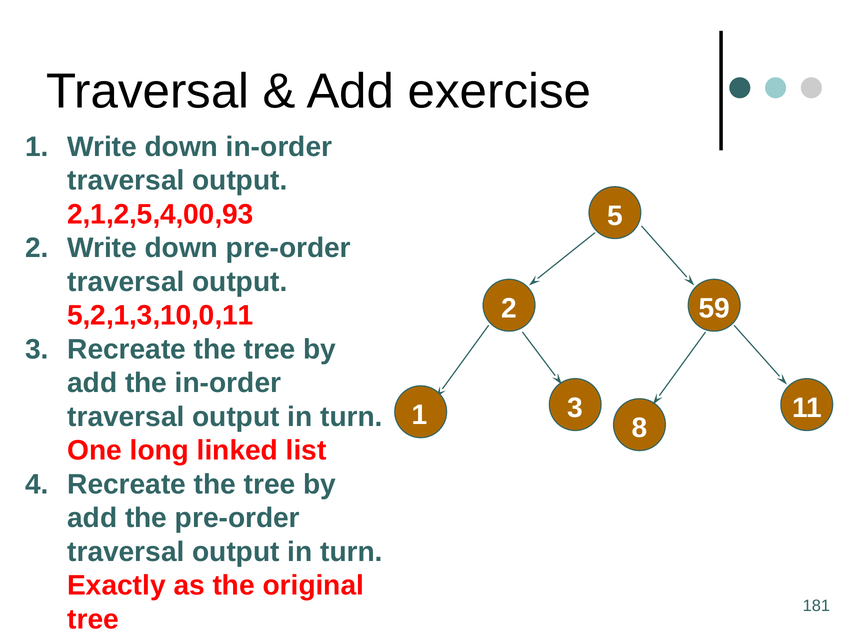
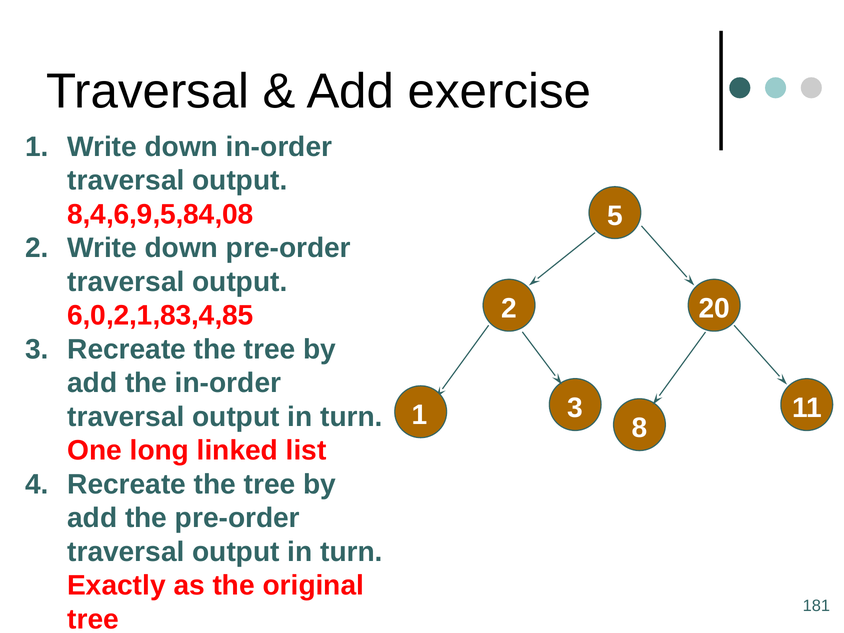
2,1,2,5,4,00,93: 2,1,2,5,4,00,93 -> 8,4,6,9,5,84,08 (160, 214)
59: 59 -> 20 (714, 309)
5,2,1,3,10,0,11: 5,2,1,3,10,0,11 -> 6,0,2,1,83,4,85 (160, 316)
